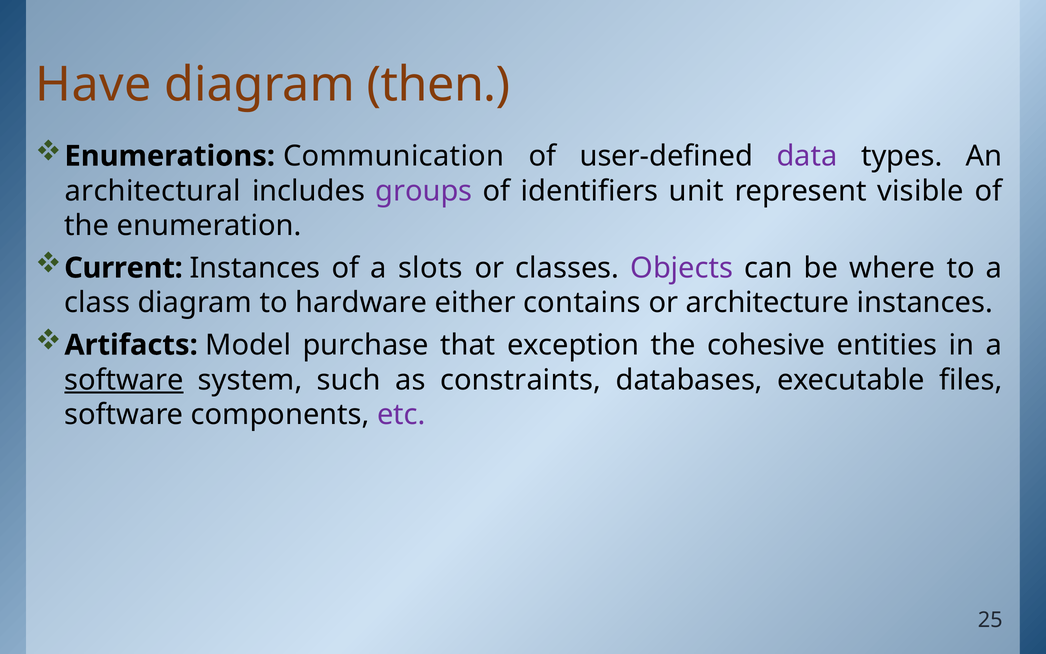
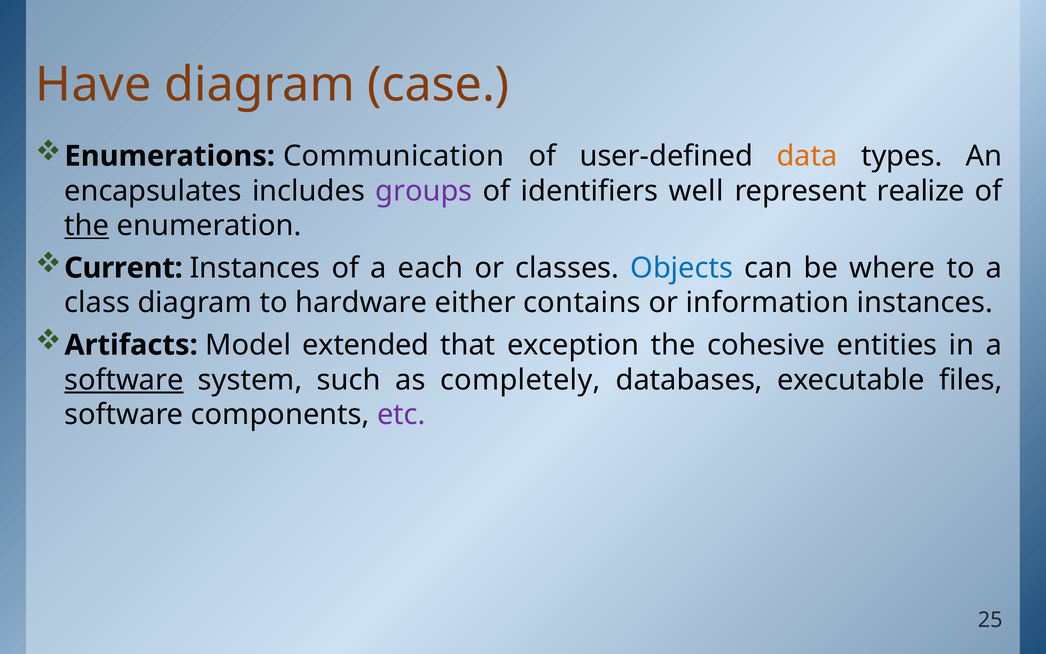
then: then -> case (438, 85)
data colour: purple -> orange (807, 156)
architectural: architectural -> encapsulates (153, 191)
unit: unit -> well (696, 191)
visible: visible -> realize (921, 191)
the underline: none -> present (87, 226)
slots: slots -> each (431, 268)
Objects colour: purple -> blue (682, 268)
architecture: architecture -> information (767, 303)
purchase: purchase -> extended (366, 345)
constraints: constraints -> completely (520, 380)
